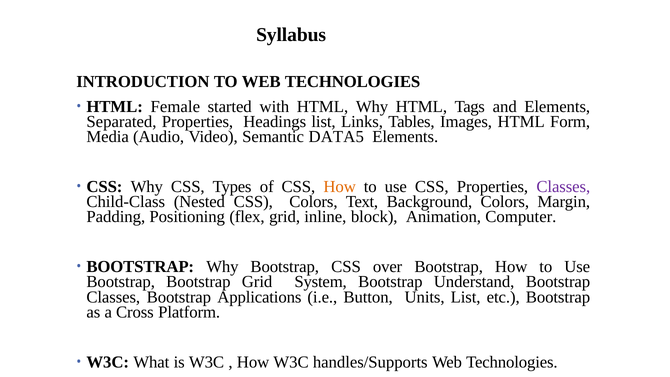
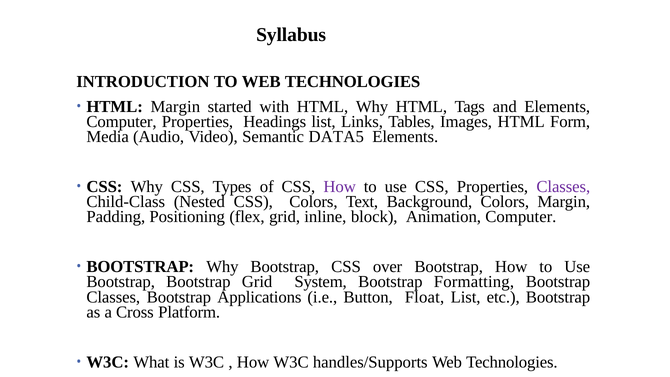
HTML Female: Female -> Margin (175, 106)
Separated: Separated -> Computer (122, 122)
How colour: orange -> purple (340, 187)
Understand: Understand -> Formatting (474, 282)
Units: Units -> Float (424, 297)
